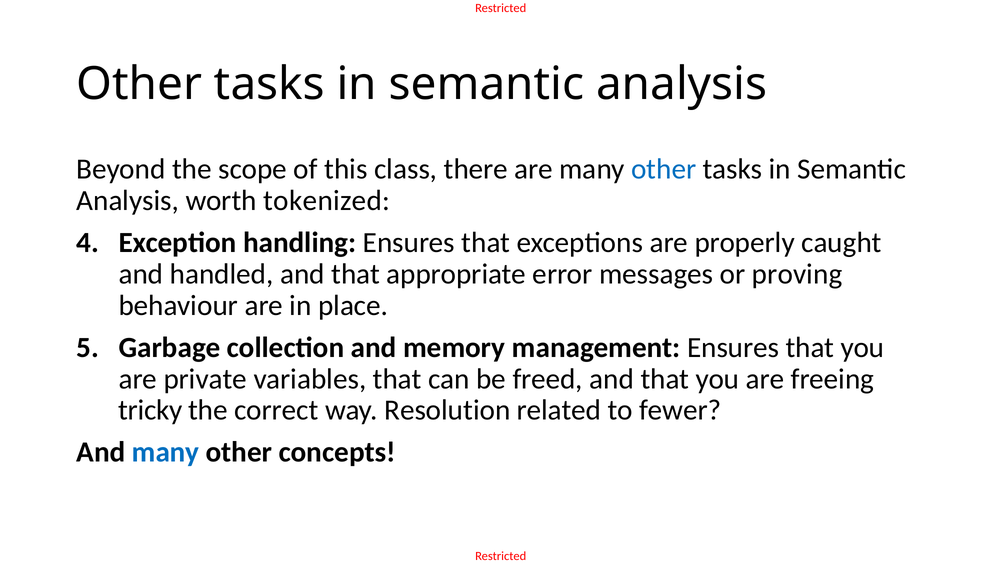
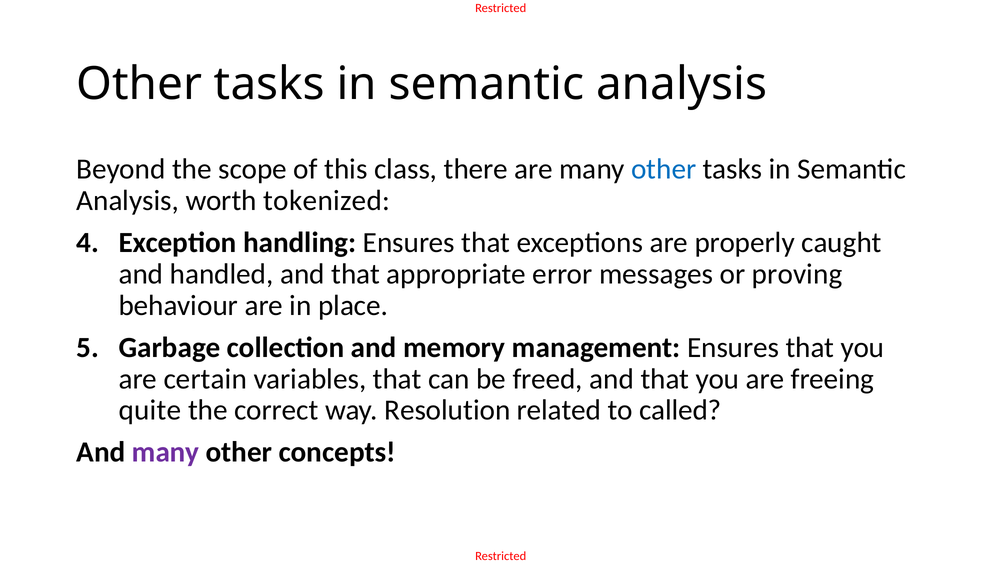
private: private -> certain (205, 379)
tricky: tricky -> quite (150, 411)
fewer: fewer -> called (680, 411)
many colour: blue -> purple (166, 453)
